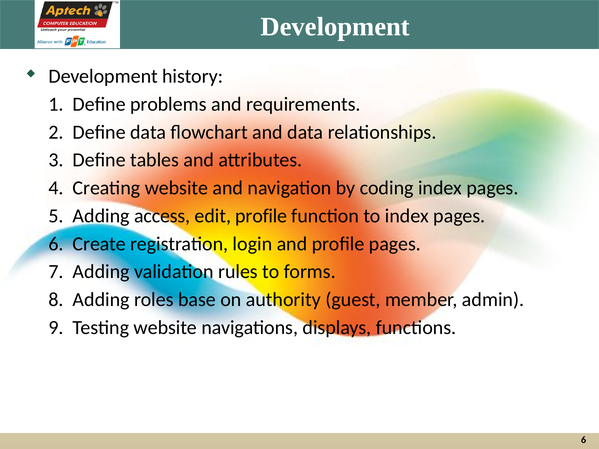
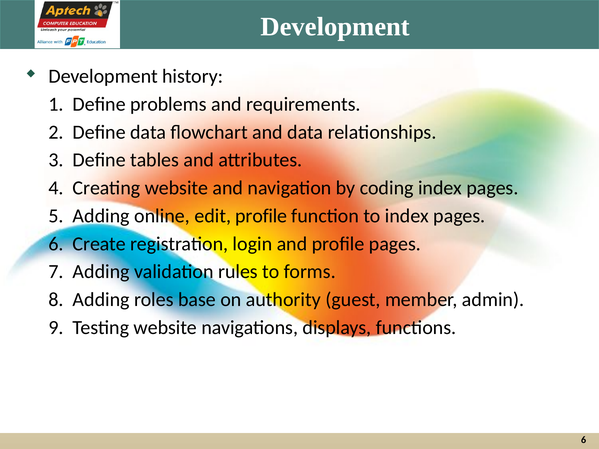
access: access -> online (162, 216)
